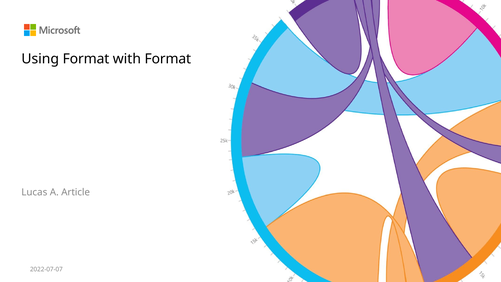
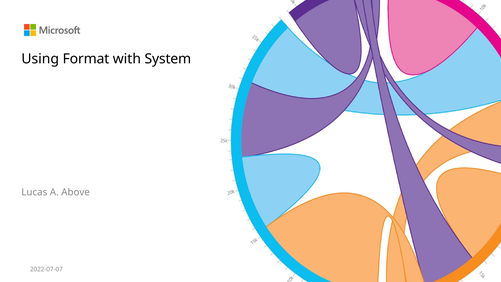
with Format: Format -> System (168, 59)
Article: Article -> Above (76, 192)
